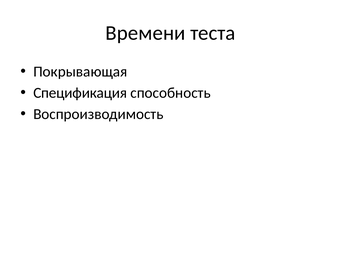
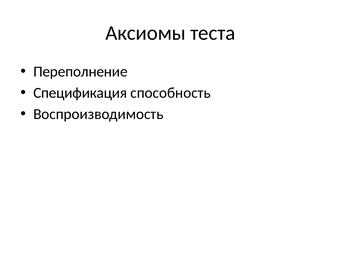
Времени: Времени -> Аксиомы (146, 33)
Покрывающая: Покрывающая -> Переполнение (80, 72)
